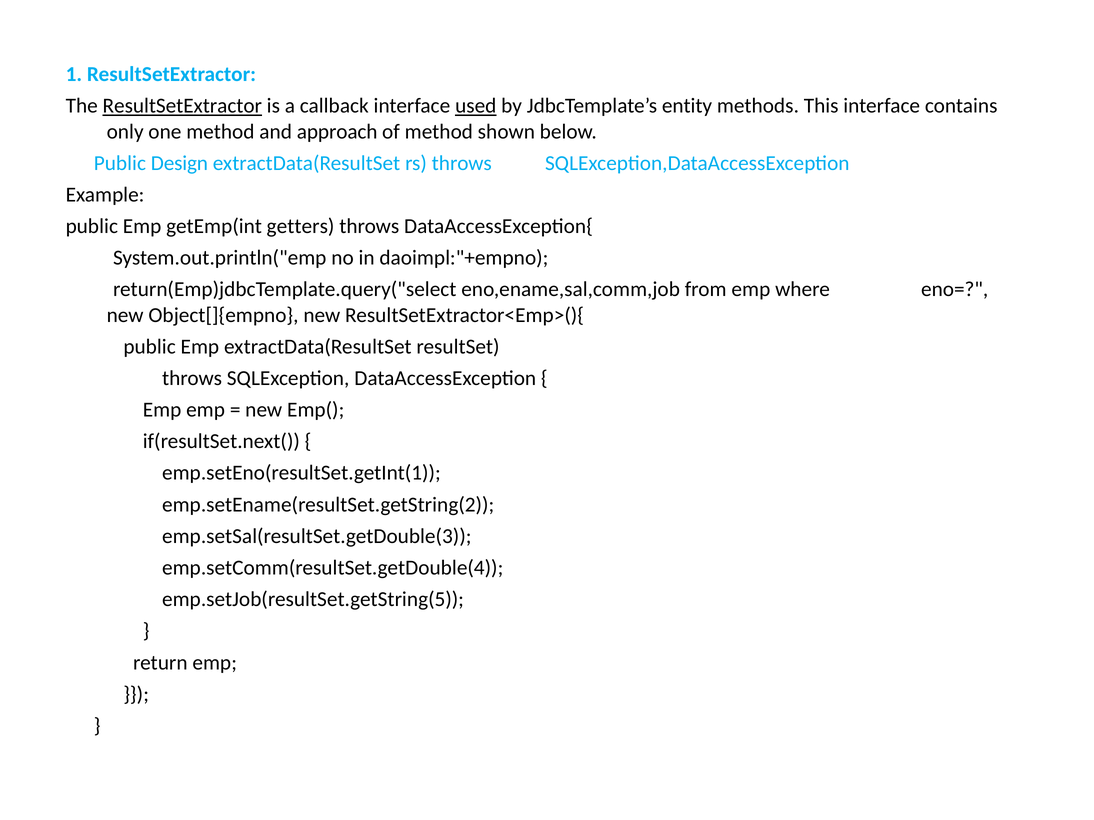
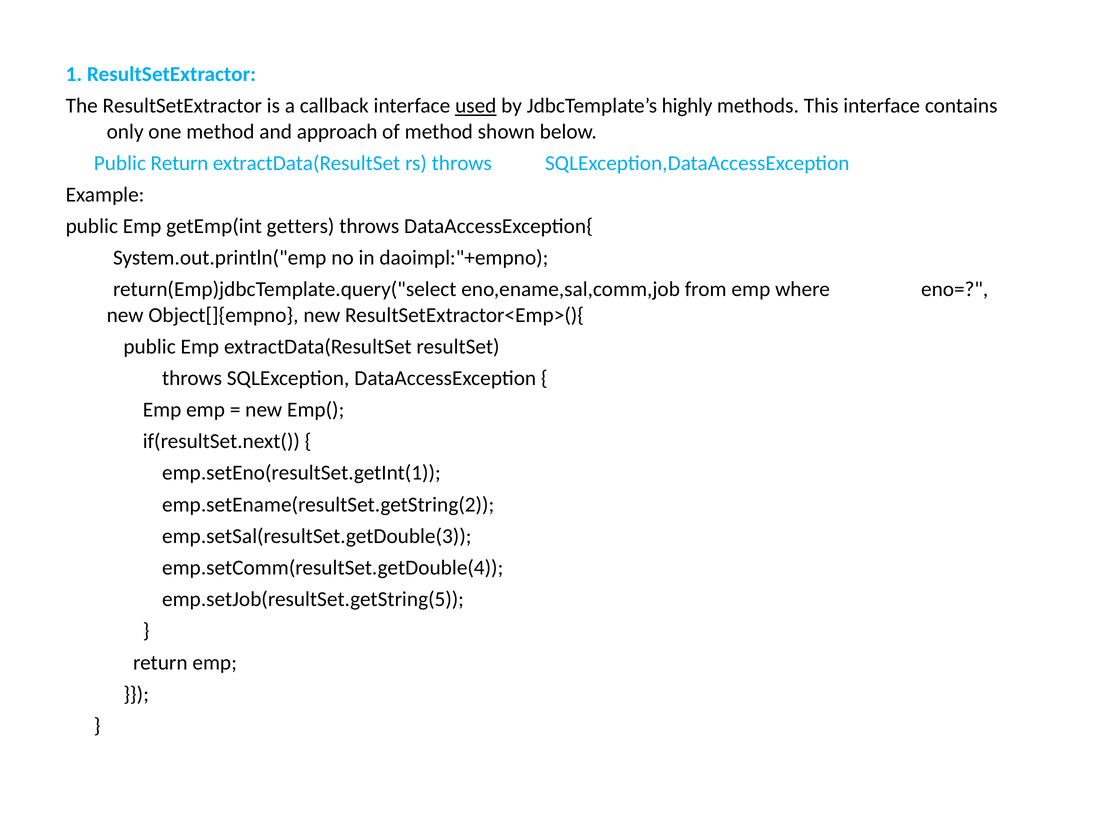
ResultSetExtractor underline: present -> none (182, 106)
entity: entity -> highly (687, 106)
Public Design: Design -> Return (179, 163)
